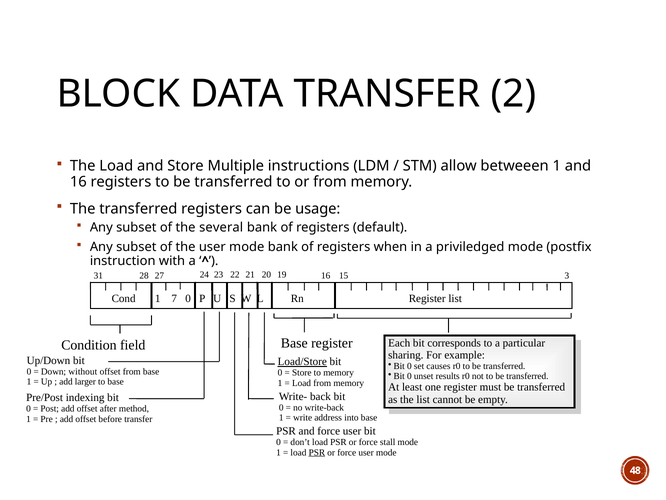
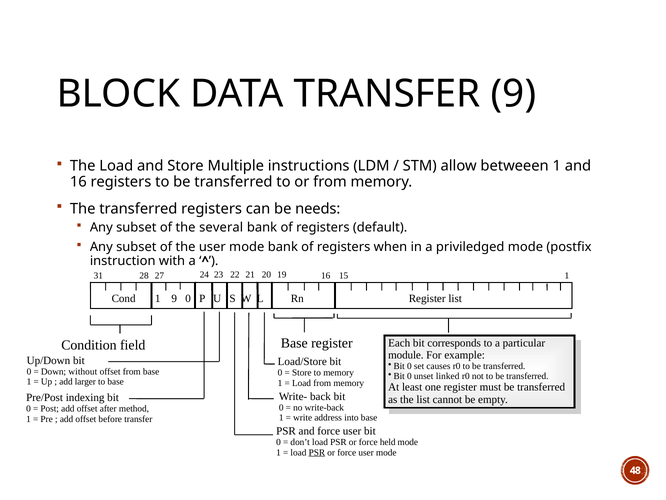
TRANSFER 2: 2 -> 9 (513, 94)
usage: usage -> needs (318, 209)
16 3: 3 -> 1 (567, 276)
1 7: 7 -> 9 (174, 299)
sharing: sharing -> module (406, 355)
Load/Store underline: present -> none (302, 362)
results: results -> linked (448, 376)
stall: stall -> held (388, 442)
